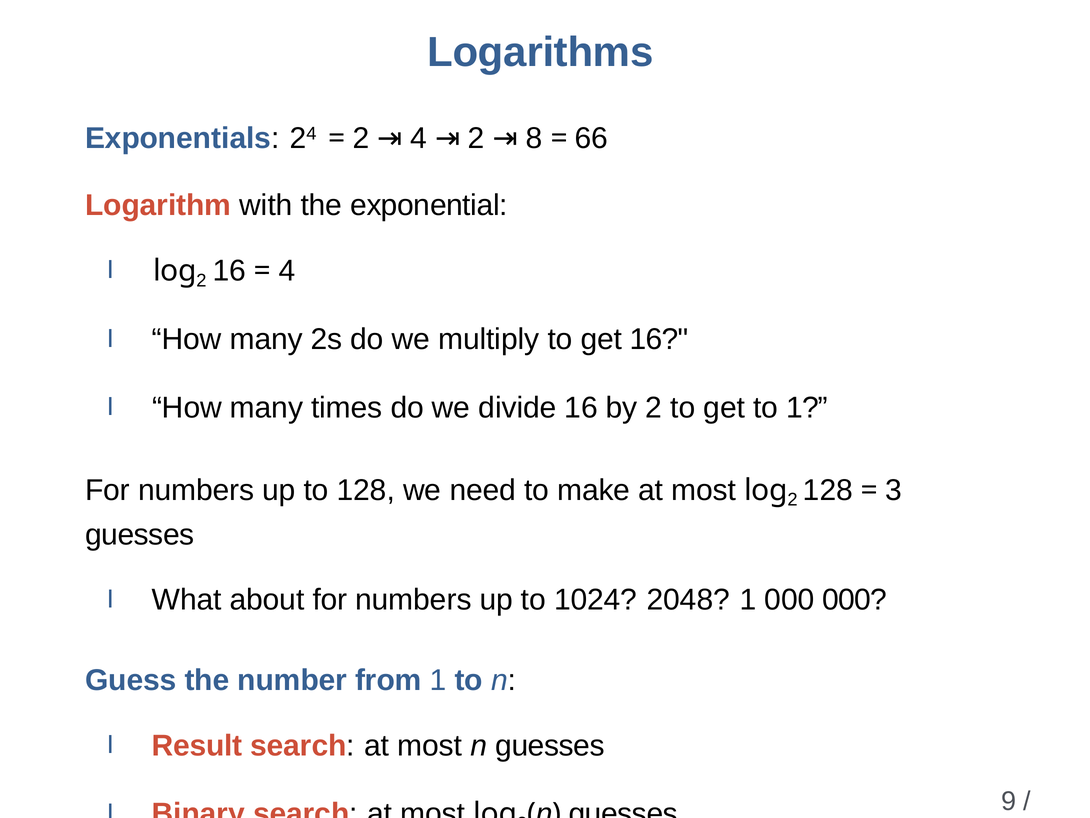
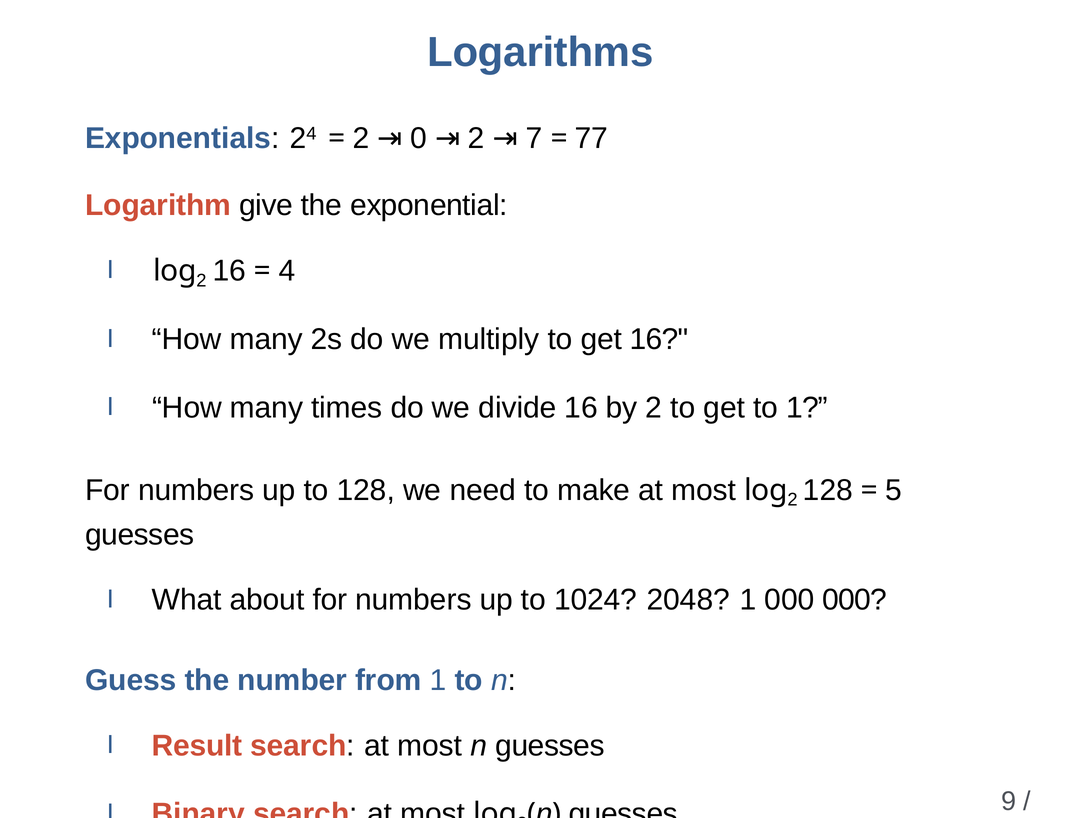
4: 4 -> 0 (419, 138)
8: 8 -> 7 (534, 138)
66: 66 -> 77 (591, 138)
with: with -> give (266, 206)
3: 3 -> 5 (894, 490)
